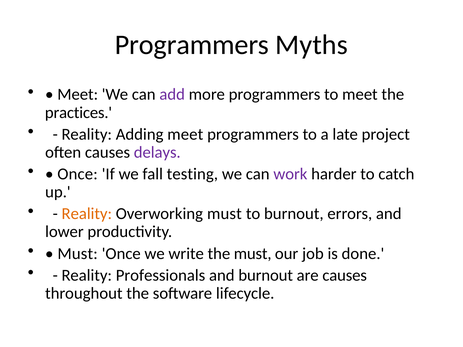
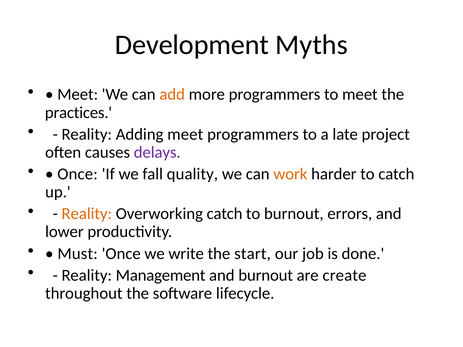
Programmers: Programmers -> Development (192, 45)
add colour: purple -> orange (172, 95)
testing: testing -> quality (192, 174)
work colour: purple -> orange (290, 174)
Overworking must: must -> catch (225, 214)
the must: must -> start (252, 254)
Professionals: Professionals -> Management (161, 275)
are causes: causes -> create (344, 275)
